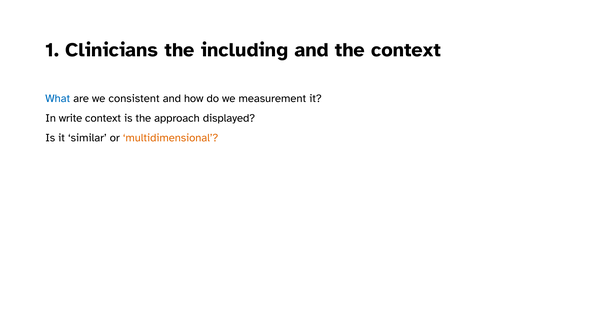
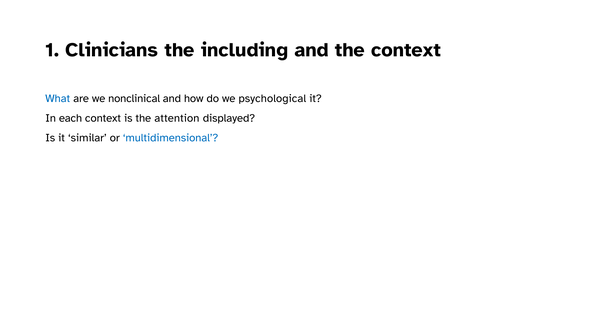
consistent: consistent -> nonclinical (134, 99)
measurement: measurement -> psychological (272, 99)
write: write -> each (71, 118)
approach: approach -> attention (177, 118)
multidimensional colour: orange -> blue (171, 138)
